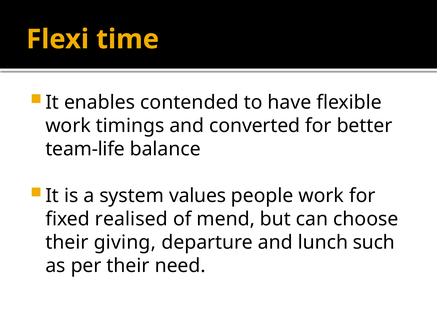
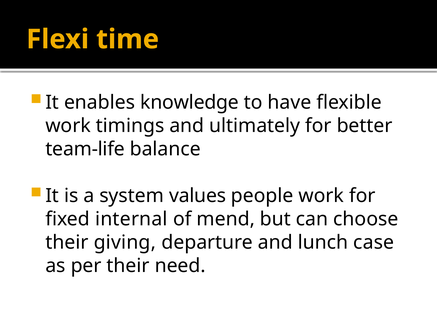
contended: contended -> knowledge (190, 102)
converted: converted -> ultimately (255, 126)
realised: realised -> internal (131, 219)
such: such -> case (374, 242)
